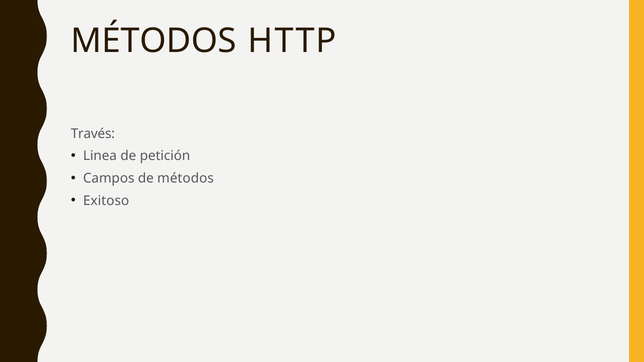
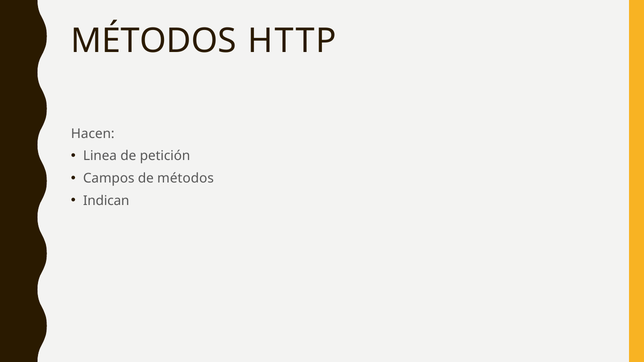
Través: Través -> Hacen (93, 134)
Exitoso: Exitoso -> Indican (106, 201)
